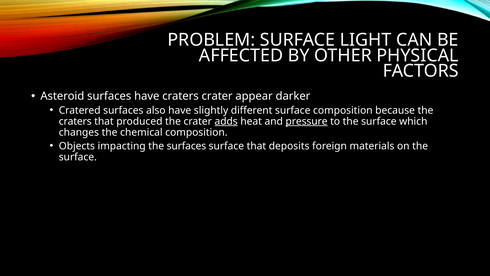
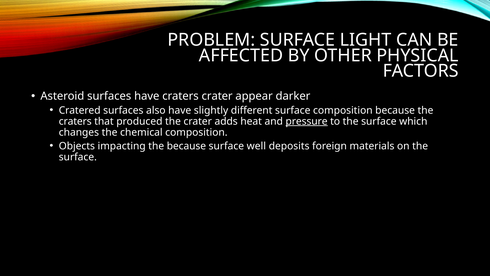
adds underline: present -> none (226, 121)
the surfaces: surfaces -> because (186, 146)
surface that: that -> well (256, 146)
